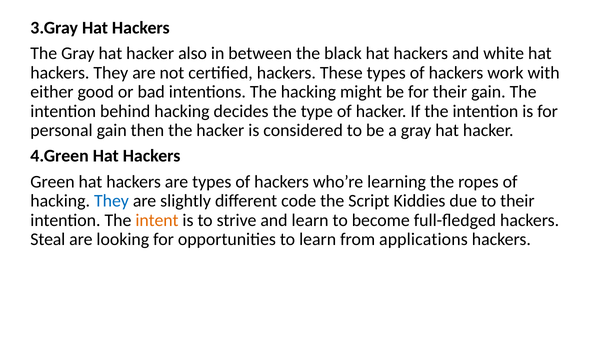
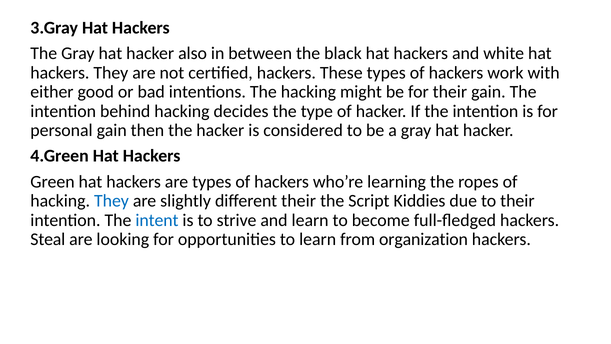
different code: code -> their (299, 201)
intent colour: orange -> blue (157, 220)
applications: applications -> organization (424, 239)
